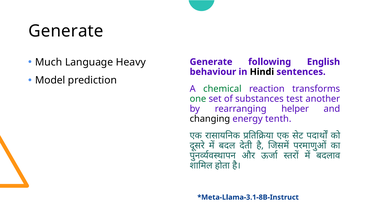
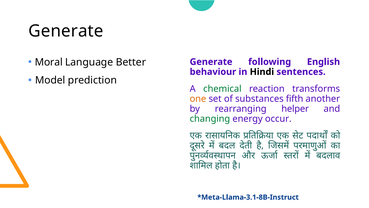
Much: Much -> Moral (49, 62)
Heavy: Heavy -> Better (131, 62)
one colour: green -> orange (198, 99)
test: test -> fifth (295, 99)
changing colour: black -> green (210, 118)
tenth: tenth -> occur (278, 118)
